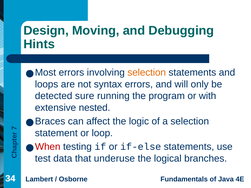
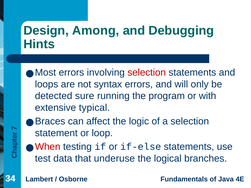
Moving: Moving -> Among (96, 31)
selection colour: orange -> red (147, 73)
nested: nested -> typical (94, 108)
